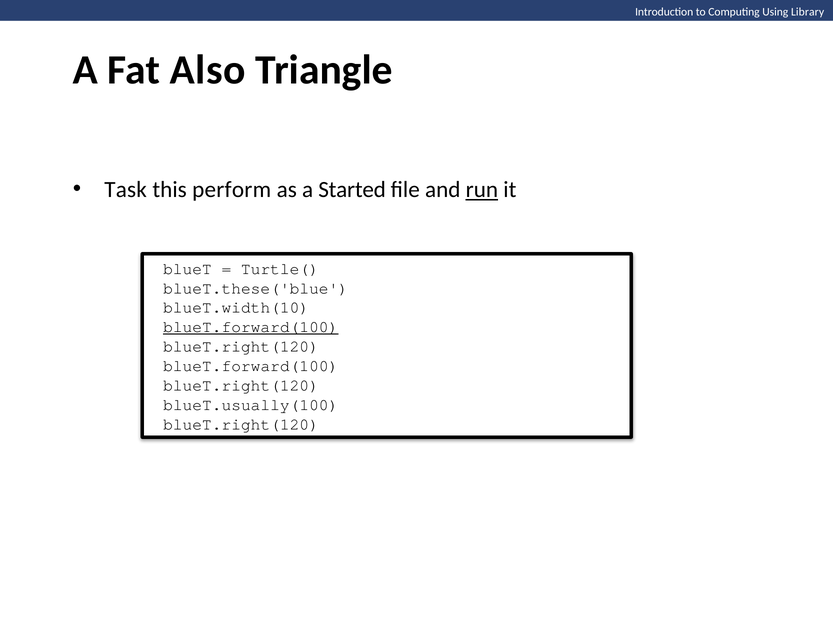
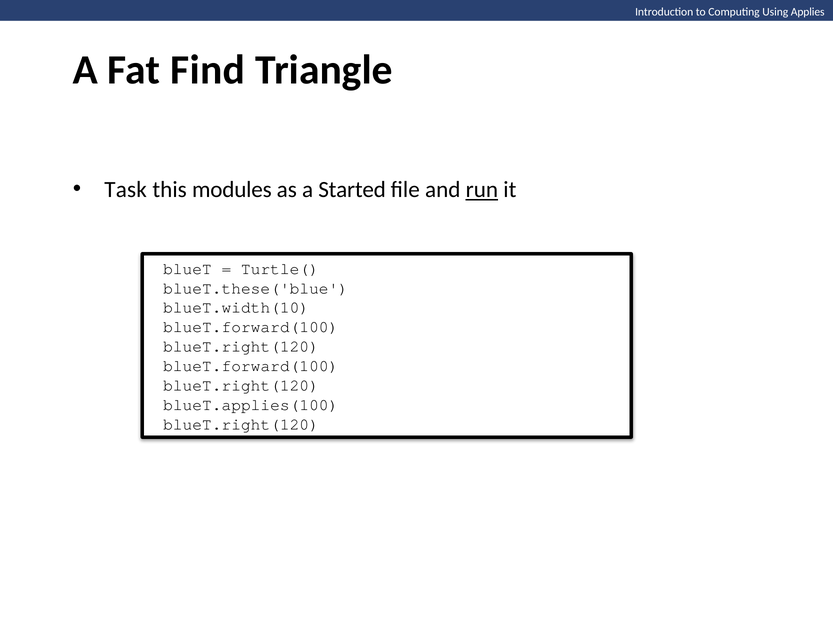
Library: Library -> Applies (808, 12)
Also: Also -> Find (208, 70)
perform: perform -> modules (232, 190)
blueT.forward(100 underline: present -> none (251, 327)
blueT.usually(100: blueT.usually(100 -> blueT.applies(100 (251, 405)
